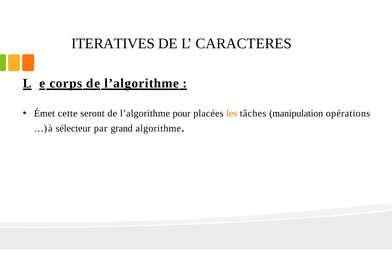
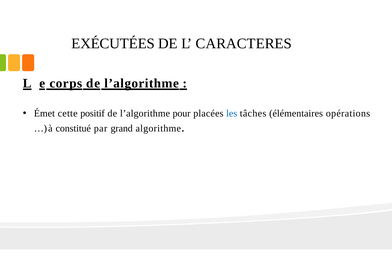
ITERATIVES: ITERATIVES -> EXÉCUTÉES (113, 43)
seront: seront -> positif (93, 113)
les colour: orange -> blue (232, 113)
manipulation: manipulation -> élémentaires (296, 113)
sélecteur: sélecteur -> constitué (73, 128)
